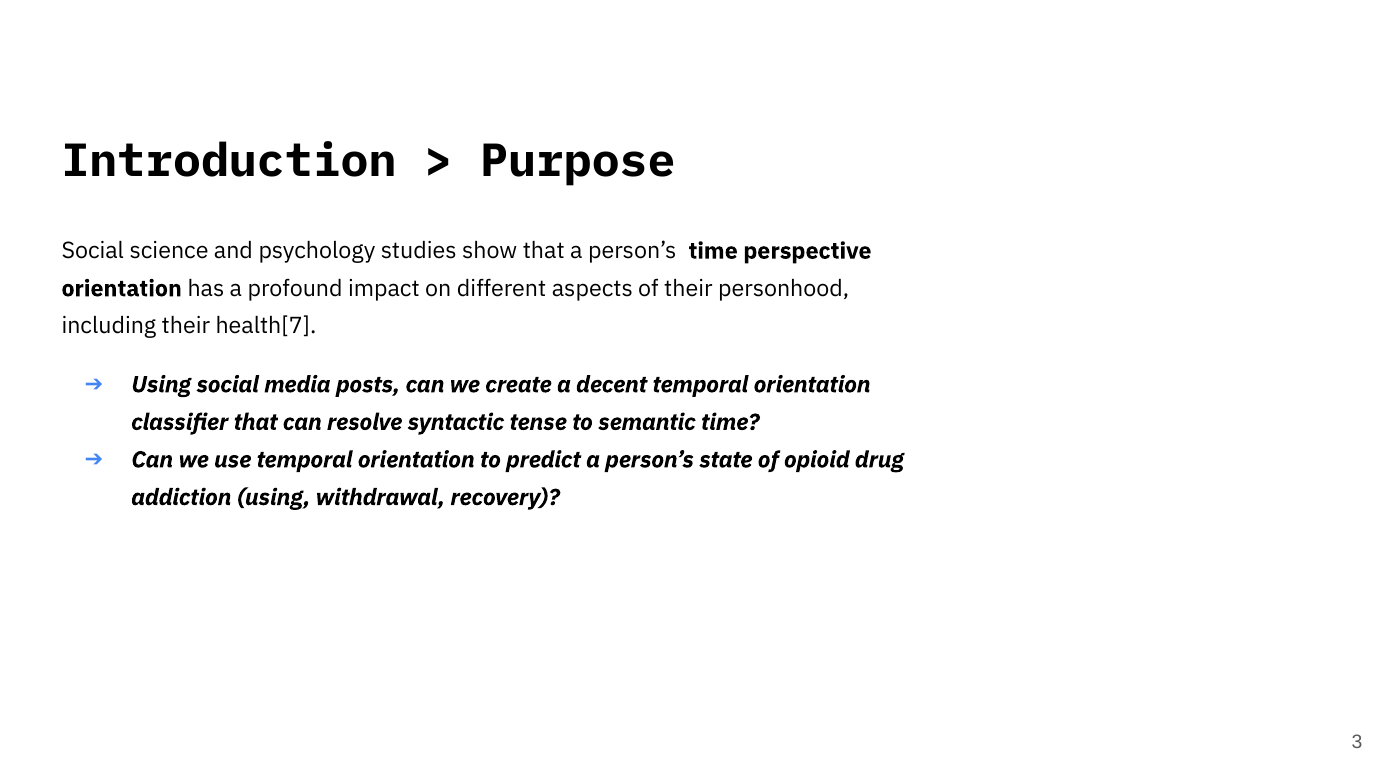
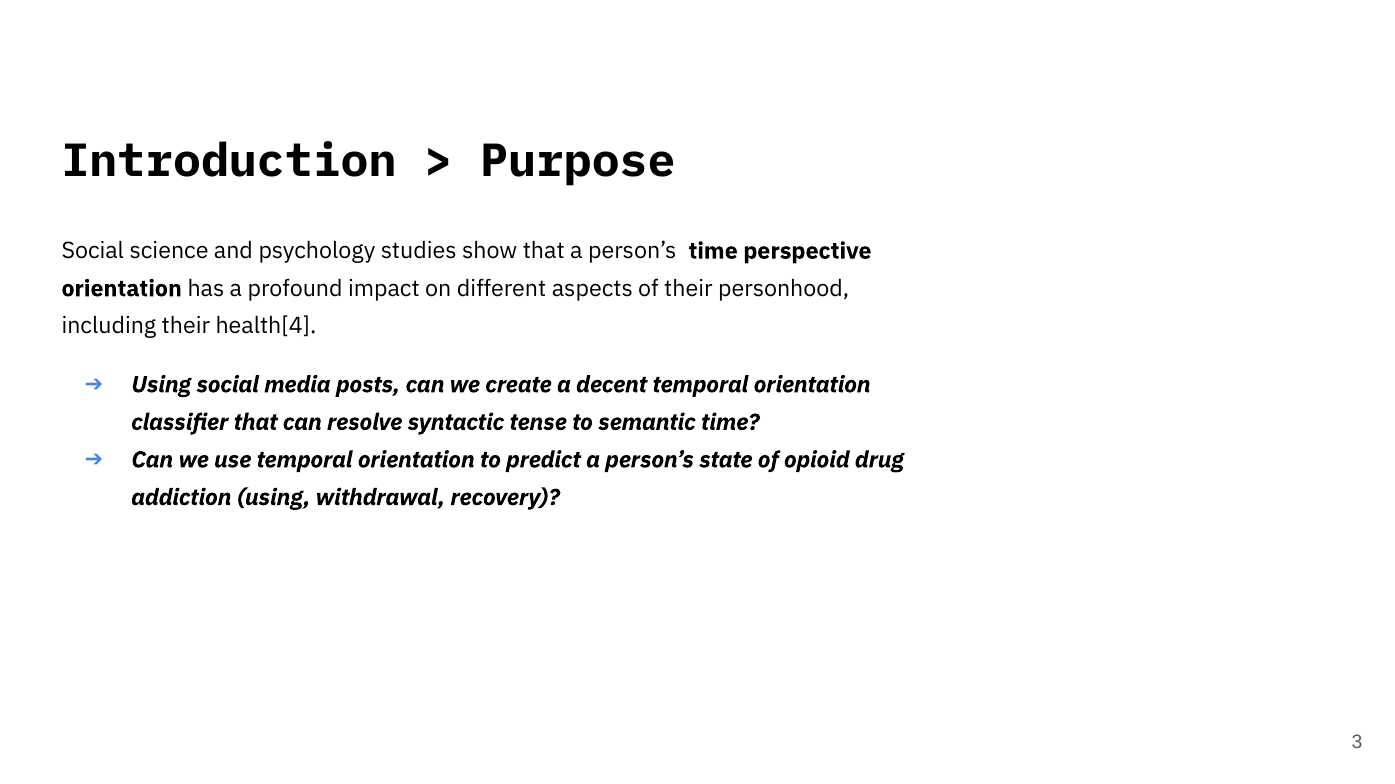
health[7: health[7 -> health[4 (266, 326)
